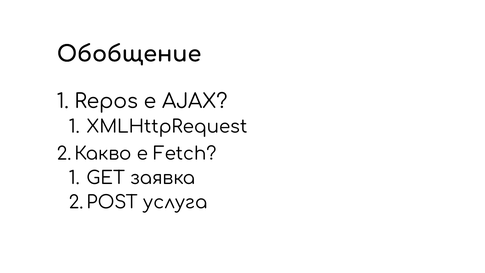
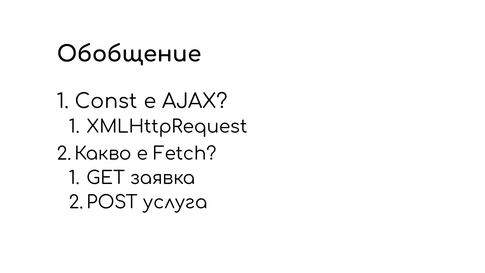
Repos: Repos -> Const (106, 101)
